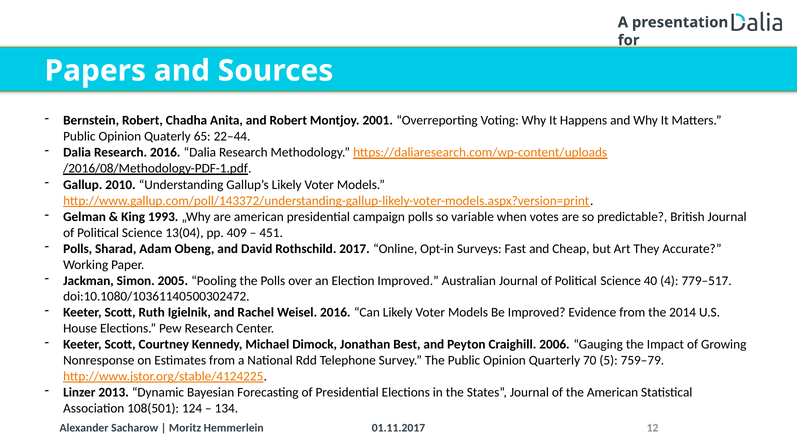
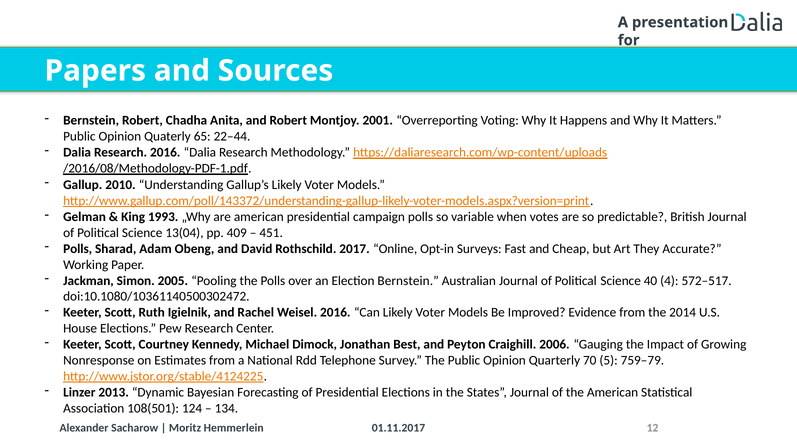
Election Improved: Improved -> Bernstein (408, 281)
779–517: 779–517 -> 572–517 (707, 281)
